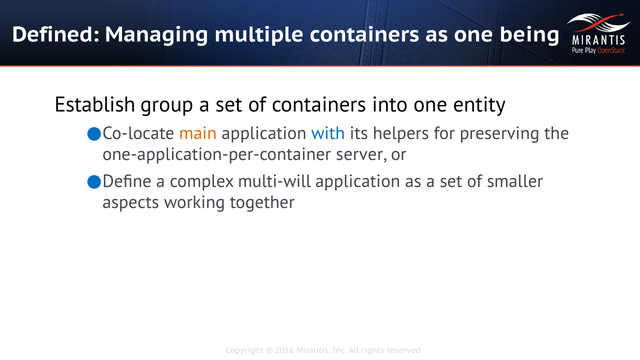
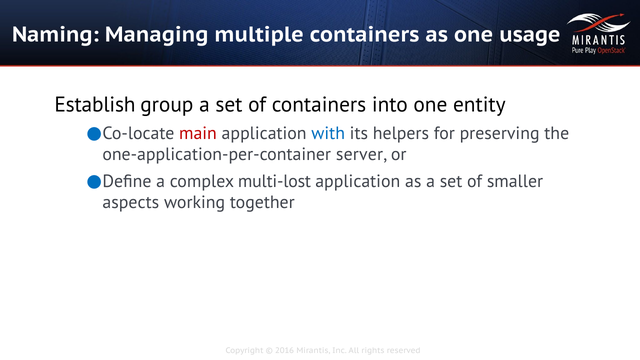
Defined: Defined -> Naming (56, 35)
being: being -> usage (530, 35)
main colour: orange -> red (198, 133)
multi-will: multi-will -> multi-lost (274, 181)
